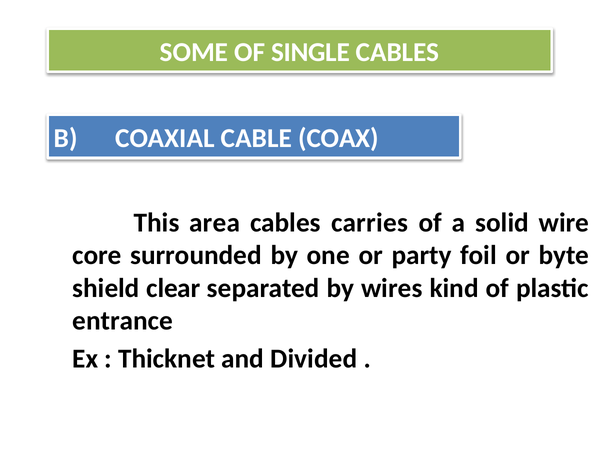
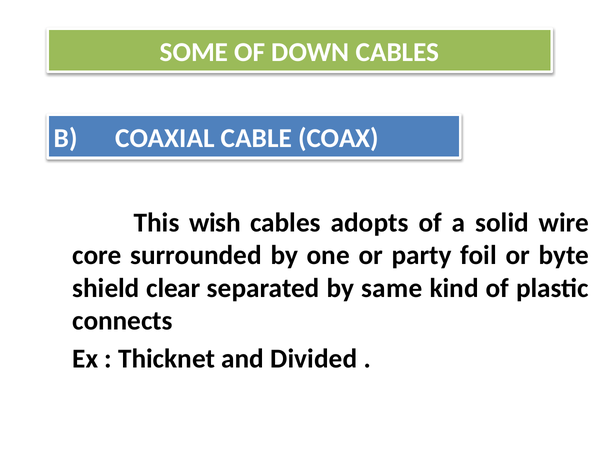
SINGLE: SINGLE -> DOWN (310, 52)
area: area -> wish (215, 223)
carries: carries -> adopts (370, 223)
wires: wires -> same (392, 288)
entrance: entrance -> connects (123, 321)
